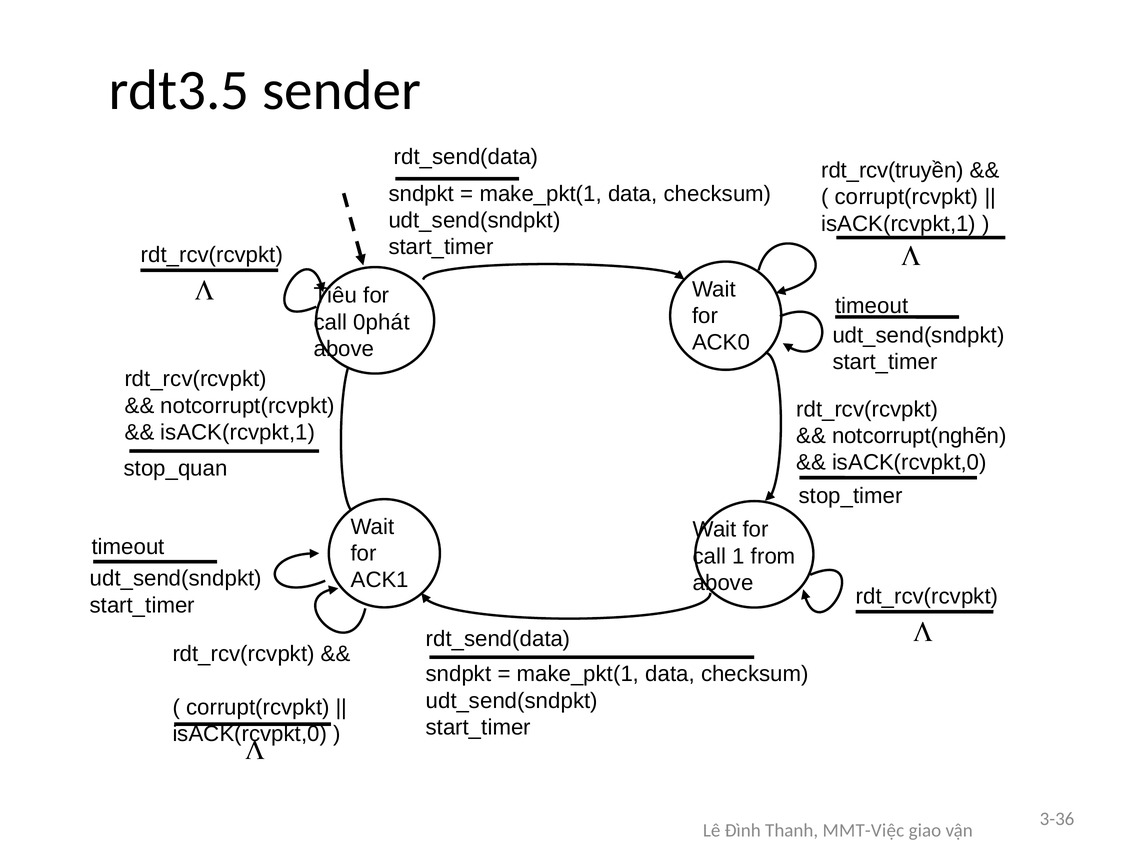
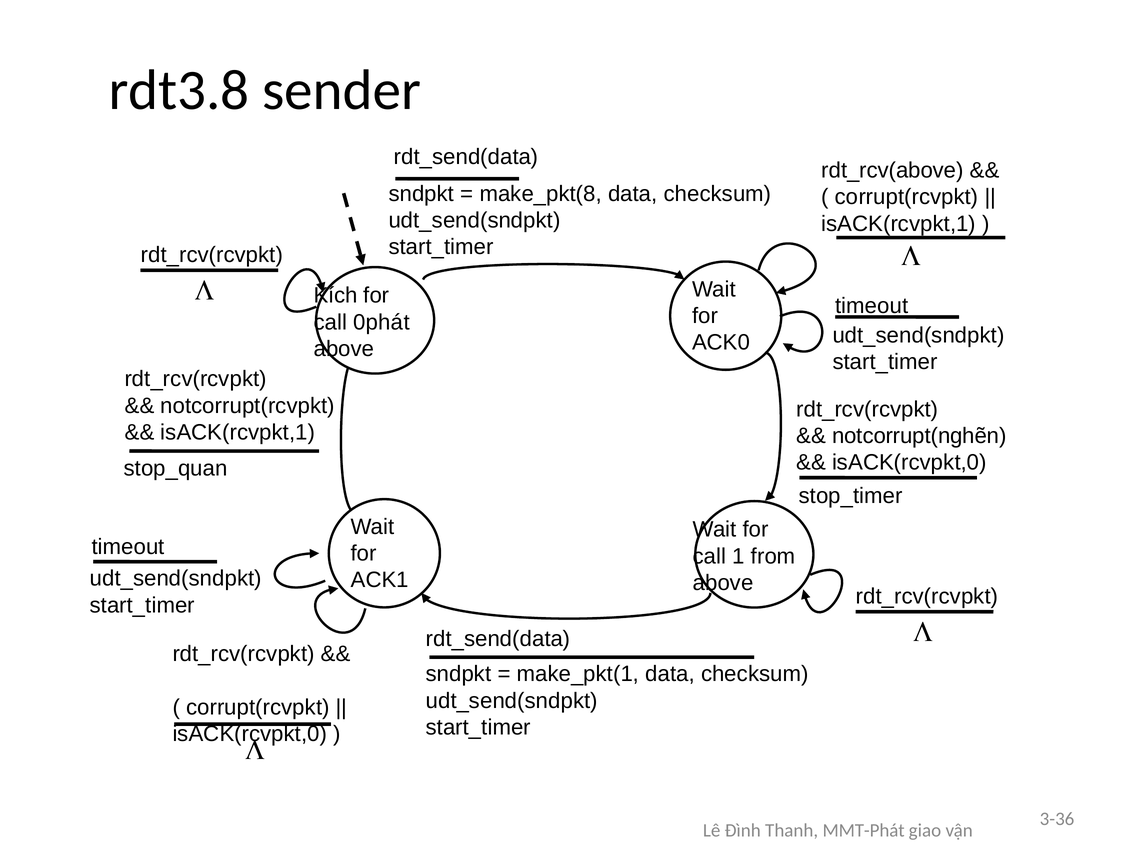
rdt3.5: rdt3.5 -> rdt3.8 (179, 90)
rdt_rcv(truyền: rdt_rcv(truyền -> rdt_rcv(above (893, 170)
make_pkt(1: make_pkt(1 -> make_pkt(8 (541, 194)
Tiêu: Tiêu -> Kích (336, 295)
MMT-Việc: MMT-Việc -> MMT-Phát (864, 830)
